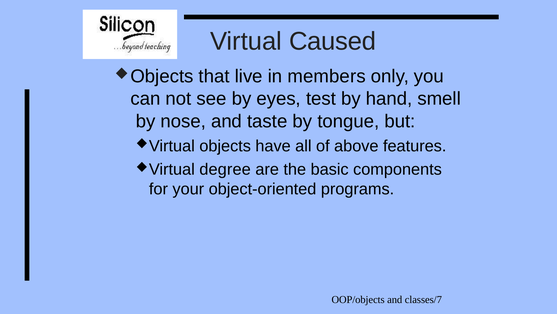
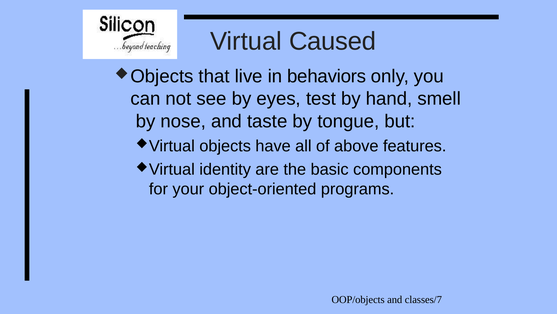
members: members -> behaviors (327, 76)
degree: degree -> identity (225, 169)
